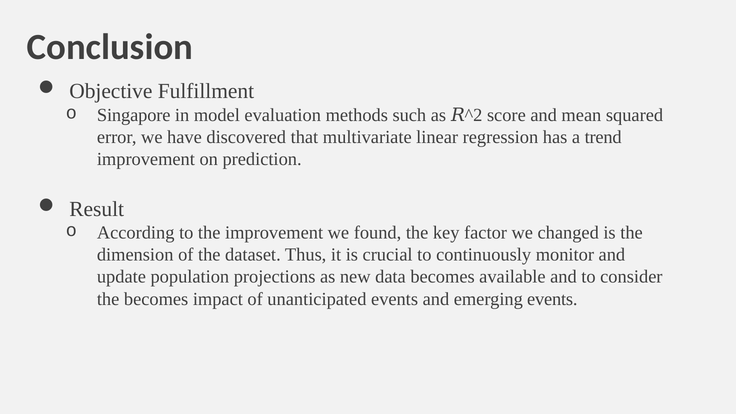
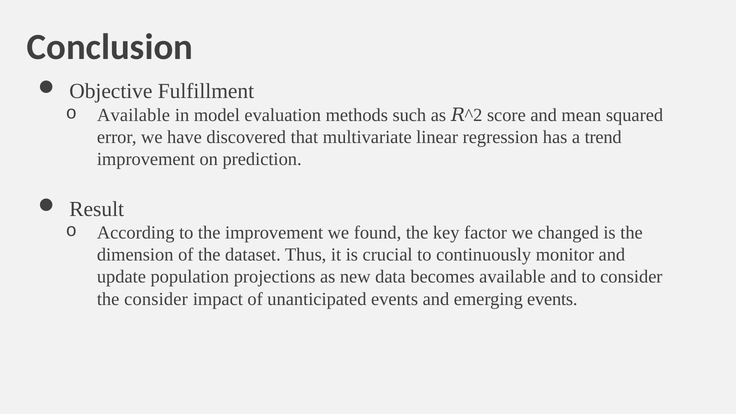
Singapore: Singapore -> Available (134, 115)
the becomes: becomes -> consider (156, 299)
